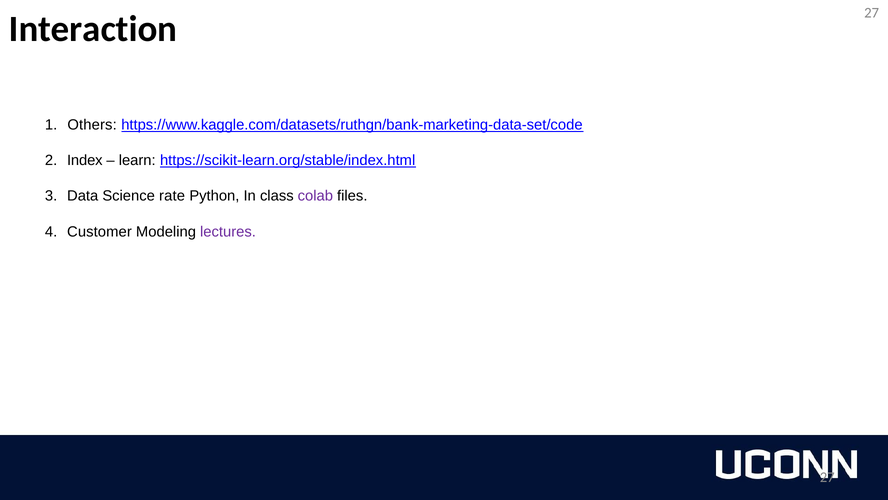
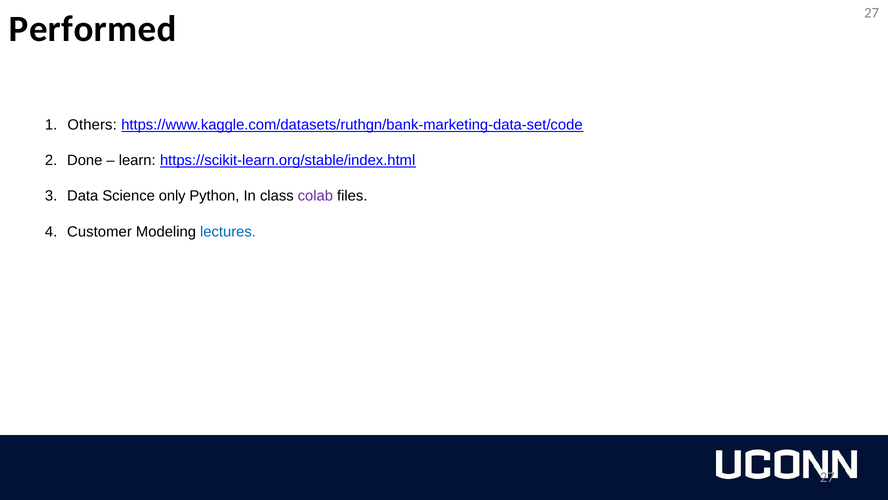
Interaction: Interaction -> Performed (93, 29)
Index: Index -> Done (85, 160)
rate: rate -> only (172, 196)
lectures colour: purple -> blue (228, 231)
